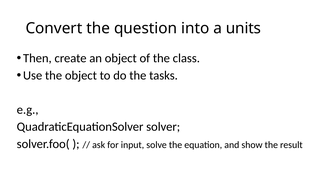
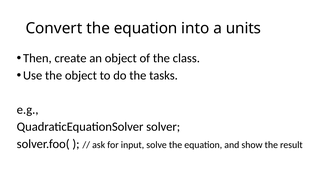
Convert the question: question -> equation (146, 28)
